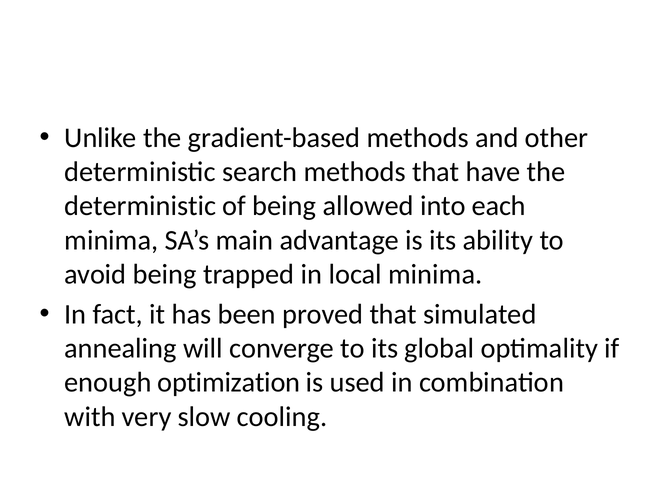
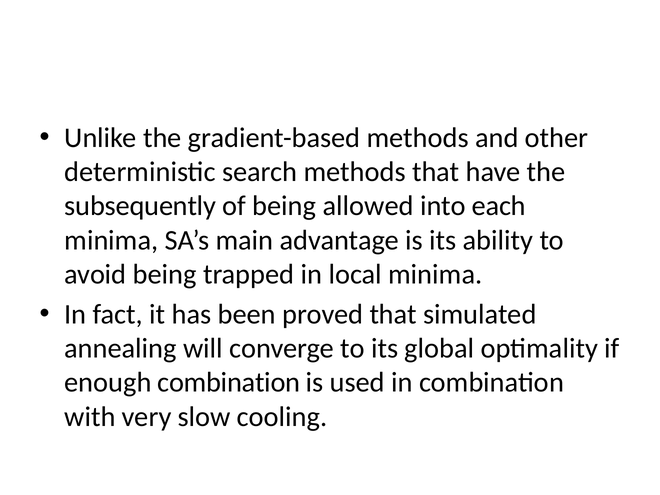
deterministic: deterministic -> subsequently (140, 206)
enough optimization: optimization -> combination (229, 383)
